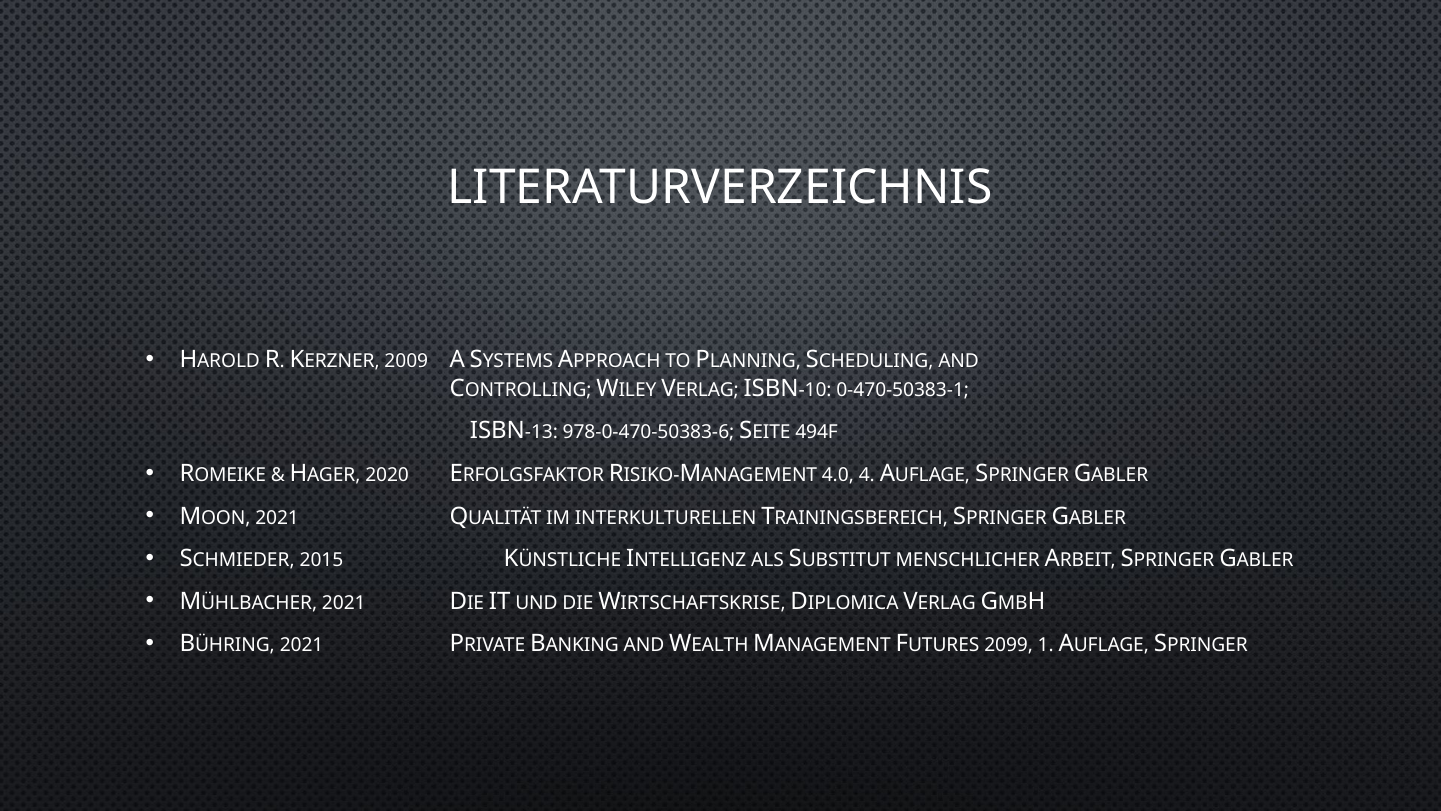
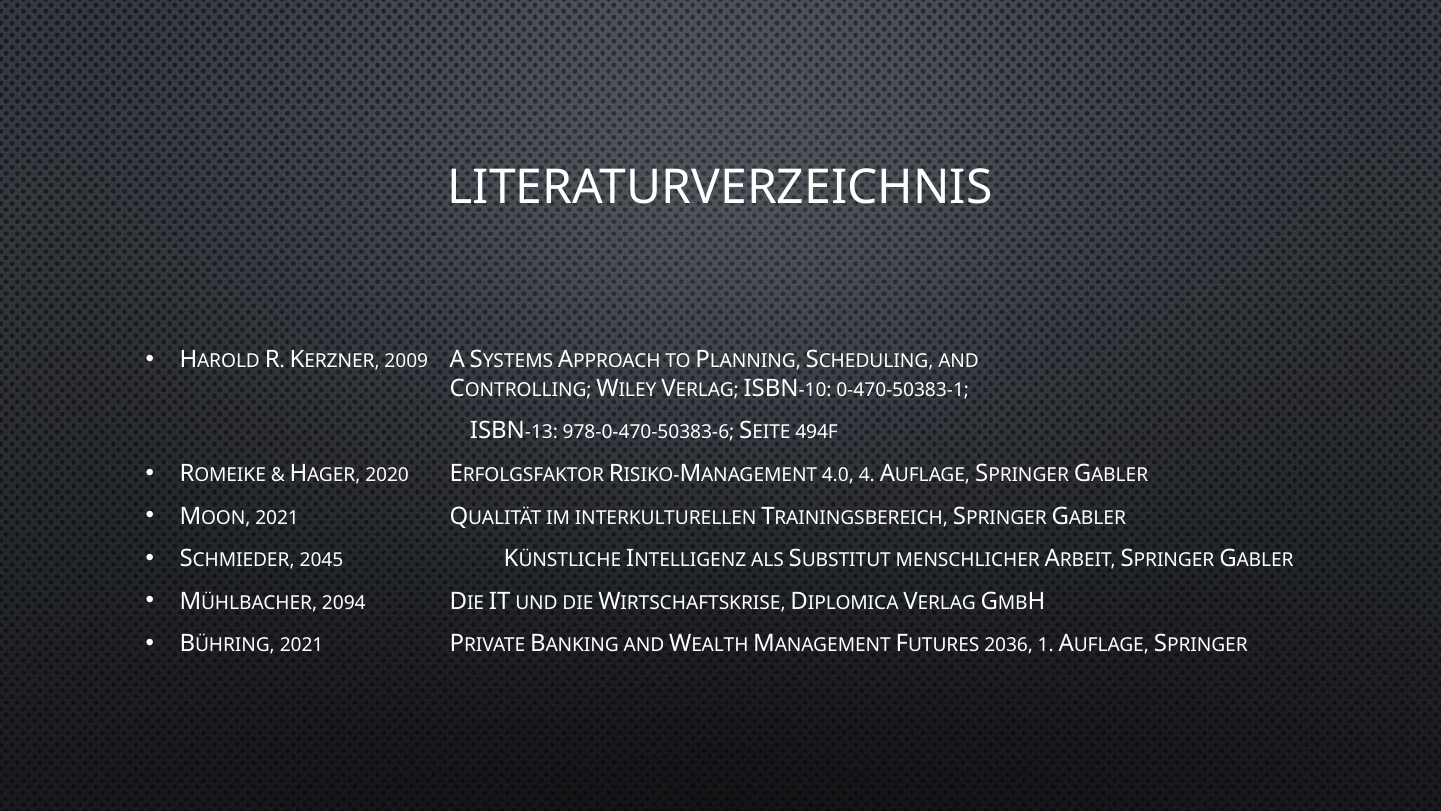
2015: 2015 -> 2045 (321, 560)
MÜHLBACHER 2021: 2021 -> 2094 (344, 603)
2099: 2099 -> 2036 (1009, 645)
